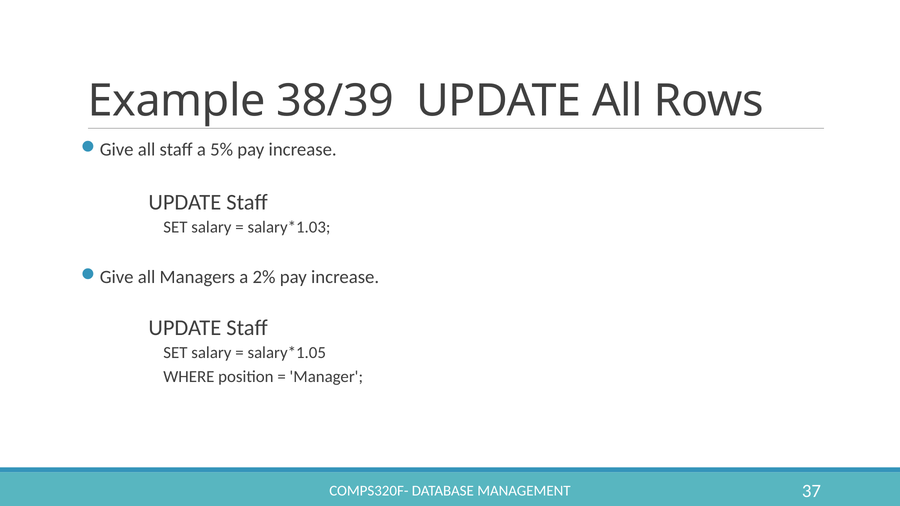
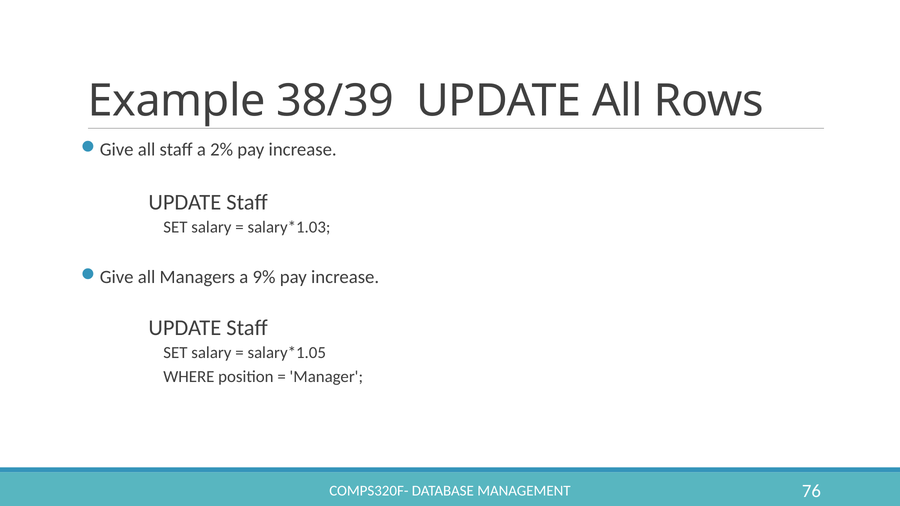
5%: 5% -> 2% (222, 150)
2%: 2% -> 9% (264, 277)
37: 37 -> 76 (811, 491)
